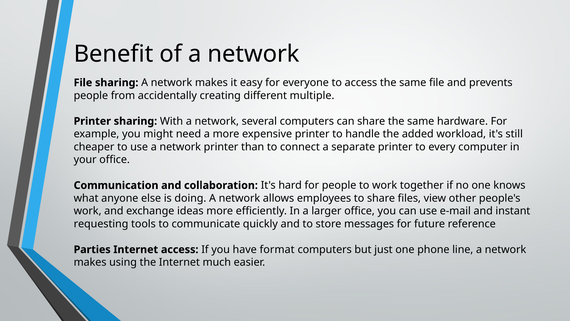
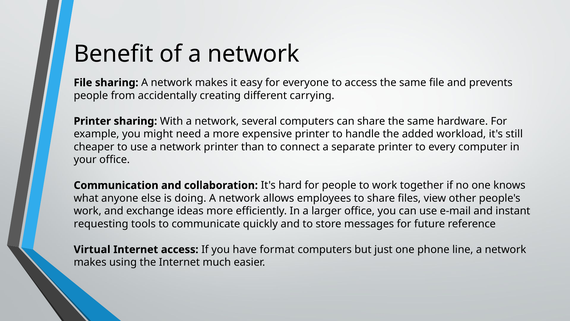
multiple: multiple -> carrying (312, 95)
Parties: Parties -> Virtual (92, 249)
